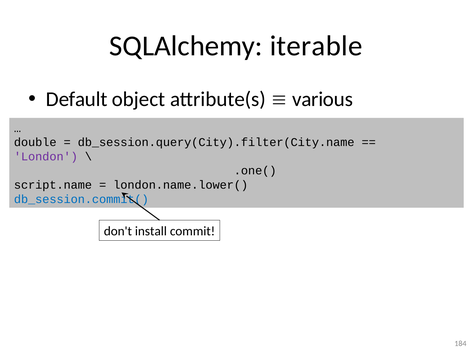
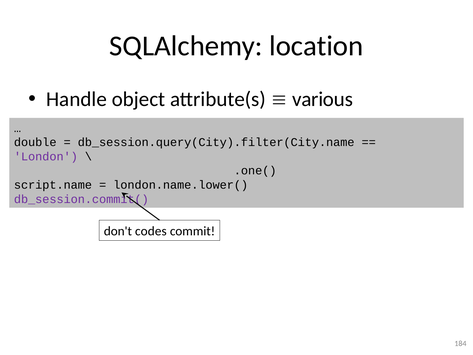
iterable: iterable -> location (316, 46)
Default: Default -> Handle (77, 99)
db_session.commit( colour: blue -> purple (81, 199)
install: install -> codes (151, 231)
